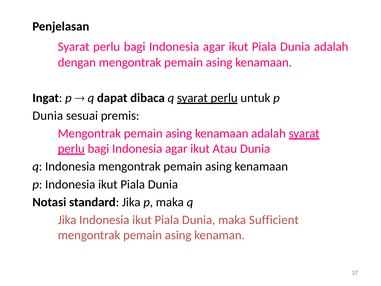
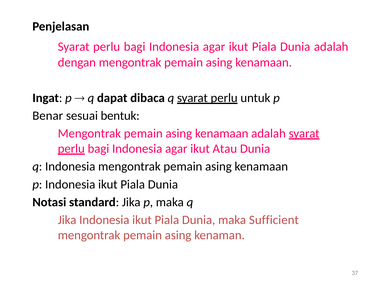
Dunia: Dunia -> Benar (48, 116)
premis: premis -> bentuk (120, 116)
